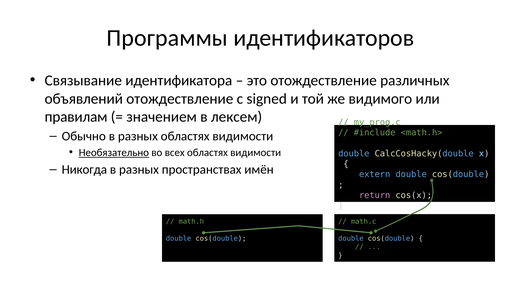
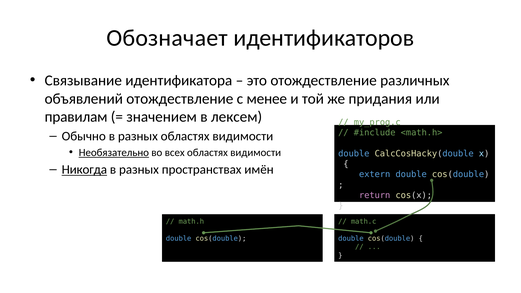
Программы: Программы -> Обозначает (167, 38)
signed: signed -> менее (267, 99)
видимого: видимого -> придания (380, 99)
Никогда underline: none -> present (84, 170)
